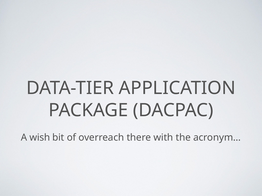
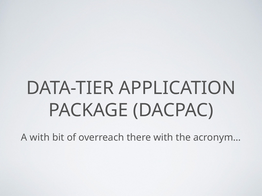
A wish: wish -> with (40, 138)
